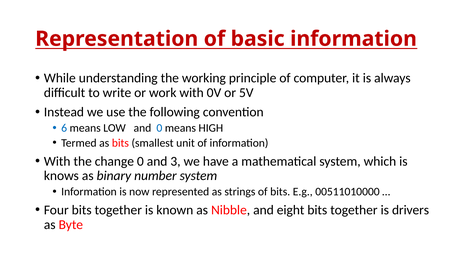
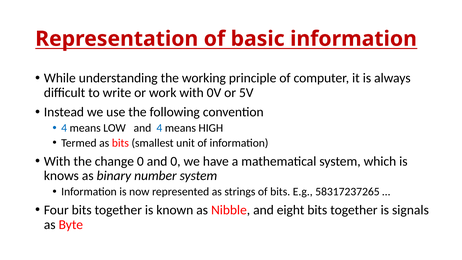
6: 6 -> 4 (64, 128)
and 0: 0 -> 4 (159, 128)
and 3: 3 -> 0 (175, 161)
00511010000: 00511010000 -> 58317237265 (347, 192)
drivers: drivers -> signals (410, 210)
